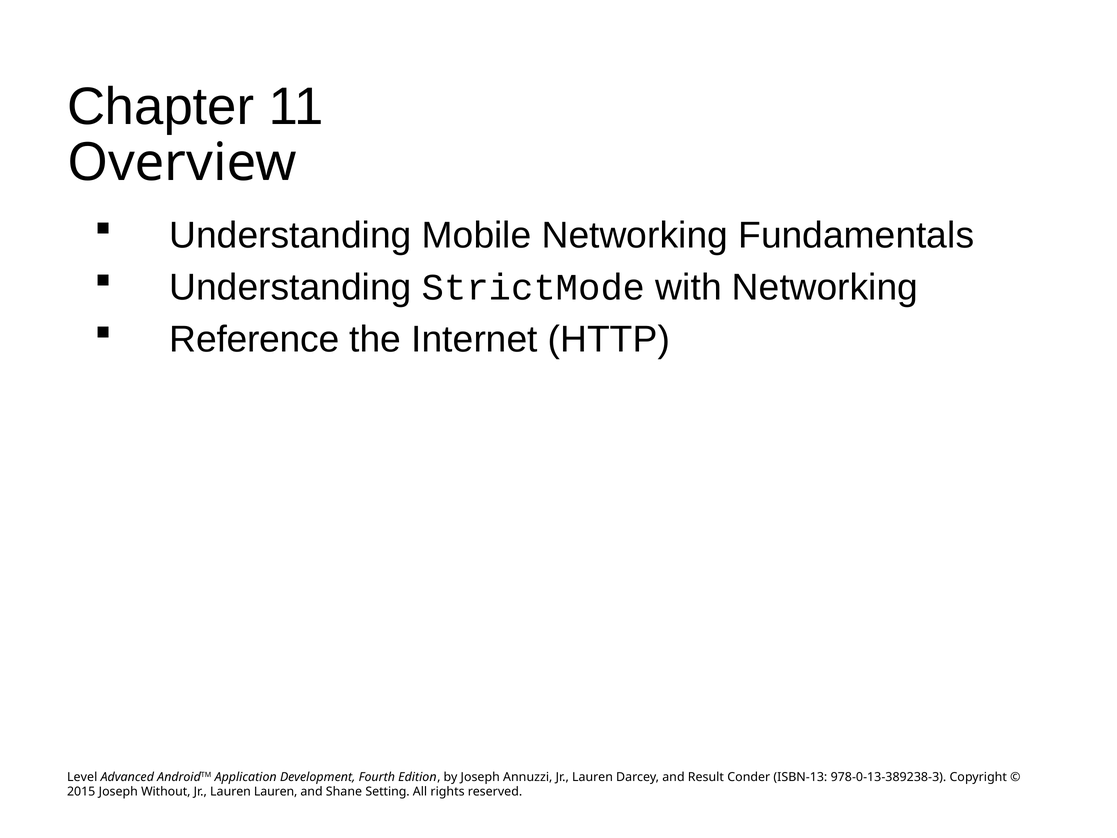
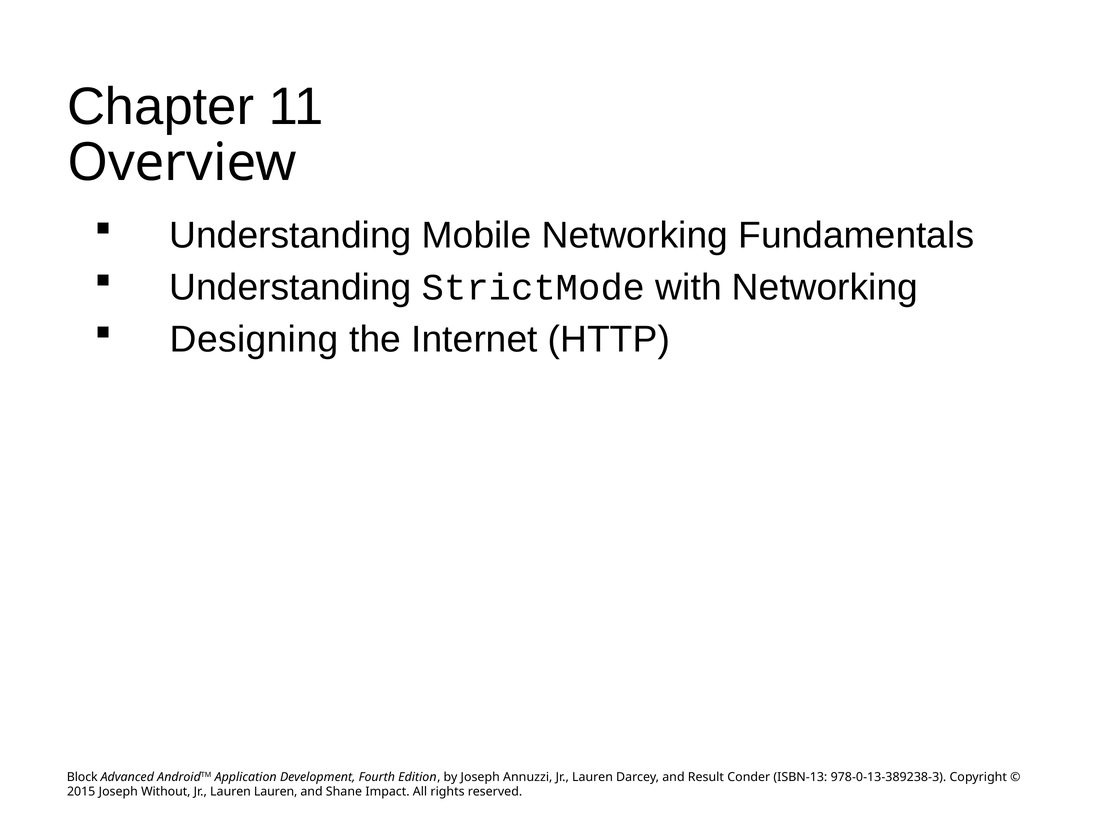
Reference: Reference -> Designing (254, 340)
Level: Level -> Block (82, 777)
Setting: Setting -> Impact (388, 792)
